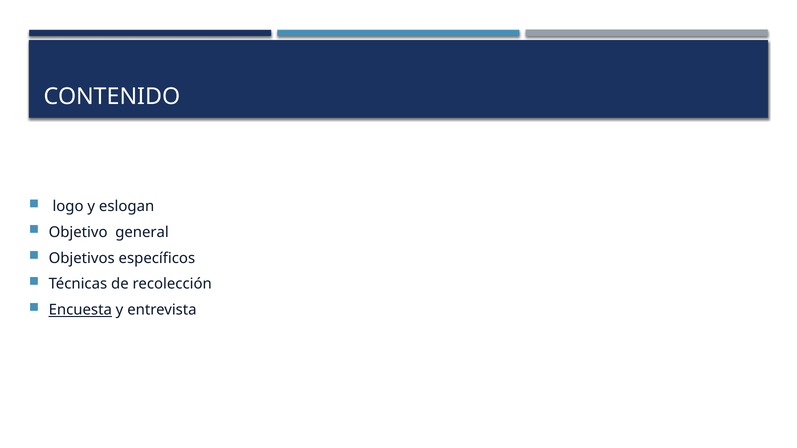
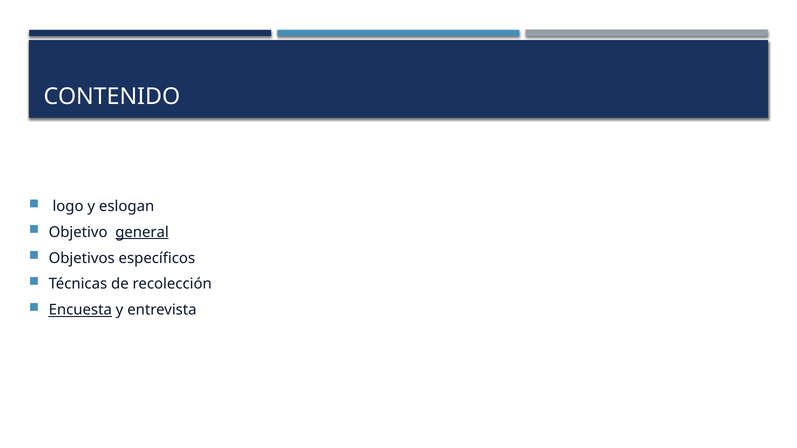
general underline: none -> present (142, 232)
